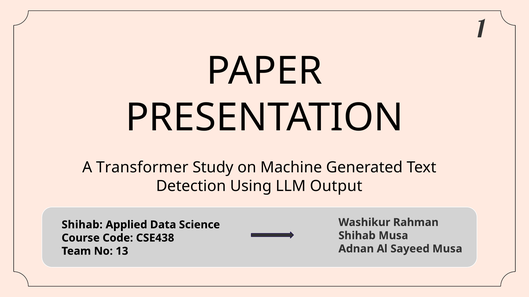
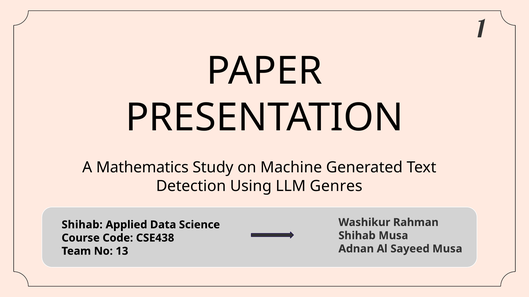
Transformer: Transformer -> Mathematics (142, 168)
Output: Output -> Genres (336, 186)
